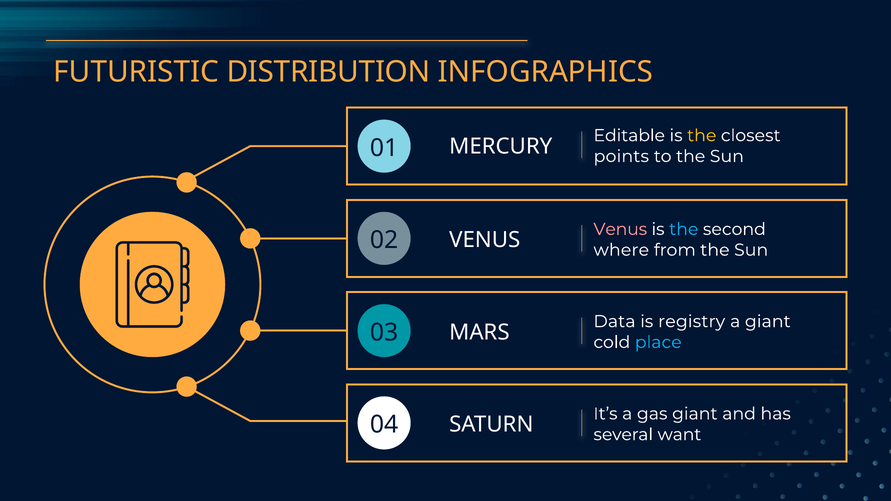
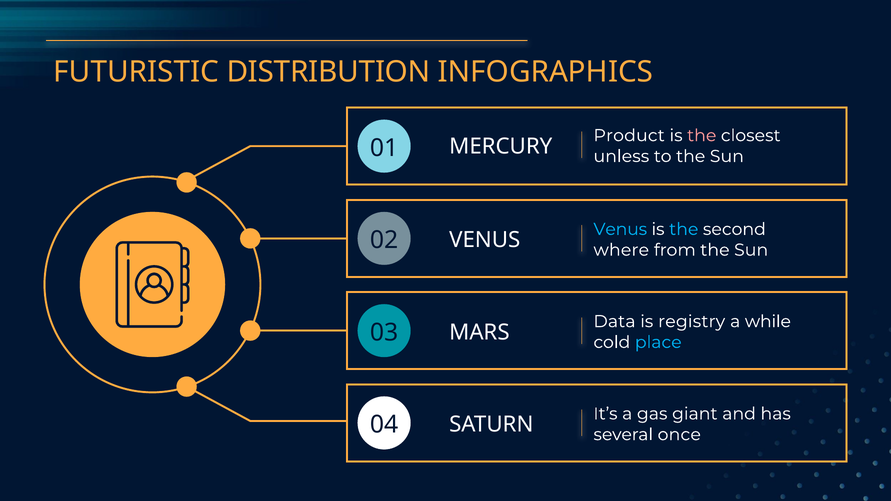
Editable: Editable -> Product (629, 136)
the colour: yellow -> pink (702, 136)
points: points -> unless (621, 156)
Venus colour: pink -> light blue (620, 229)
a giant: giant -> while (768, 322)
want: want -> once (679, 435)
